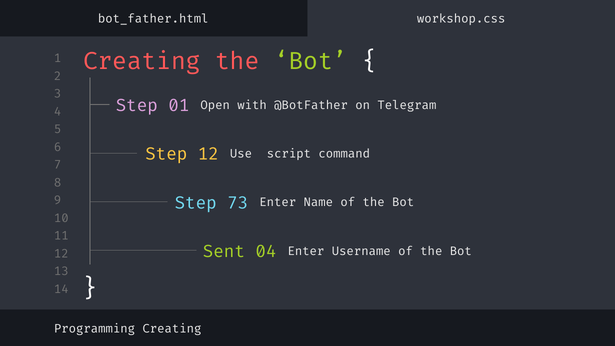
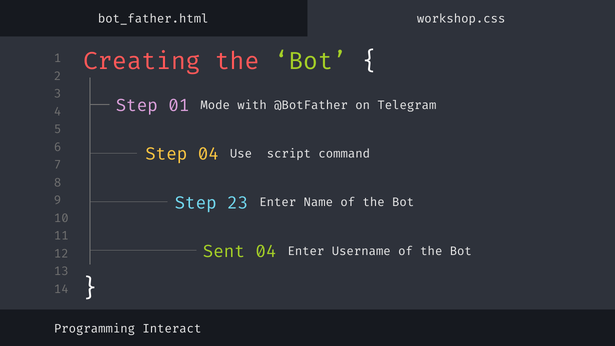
Open: Open -> Mode (215, 105)
Step 12: 12 -> 04 (208, 154)
73: 73 -> 23 (238, 203)
Programming Creating: Creating -> Interact (172, 329)
